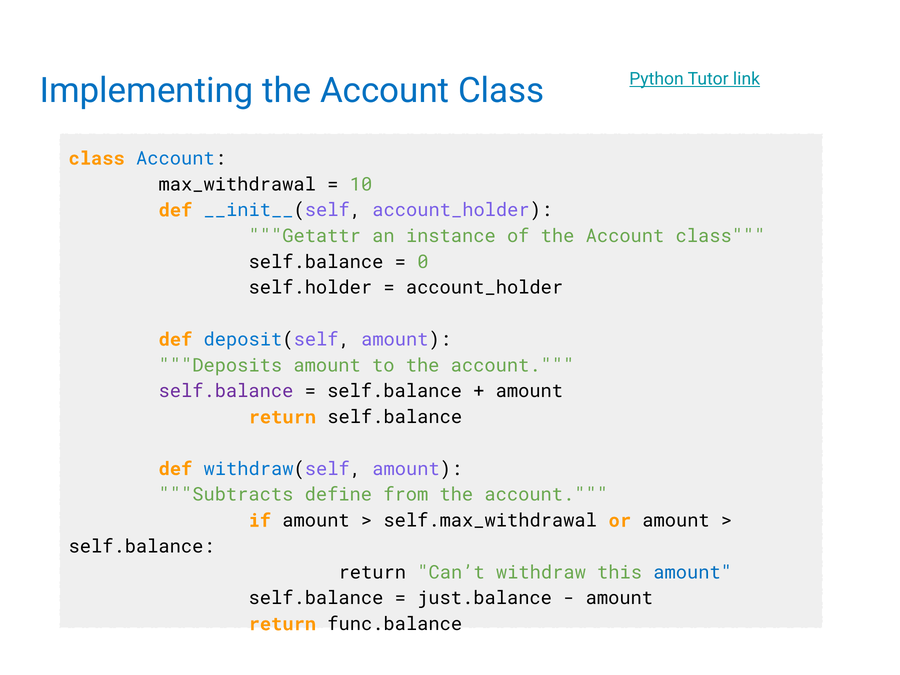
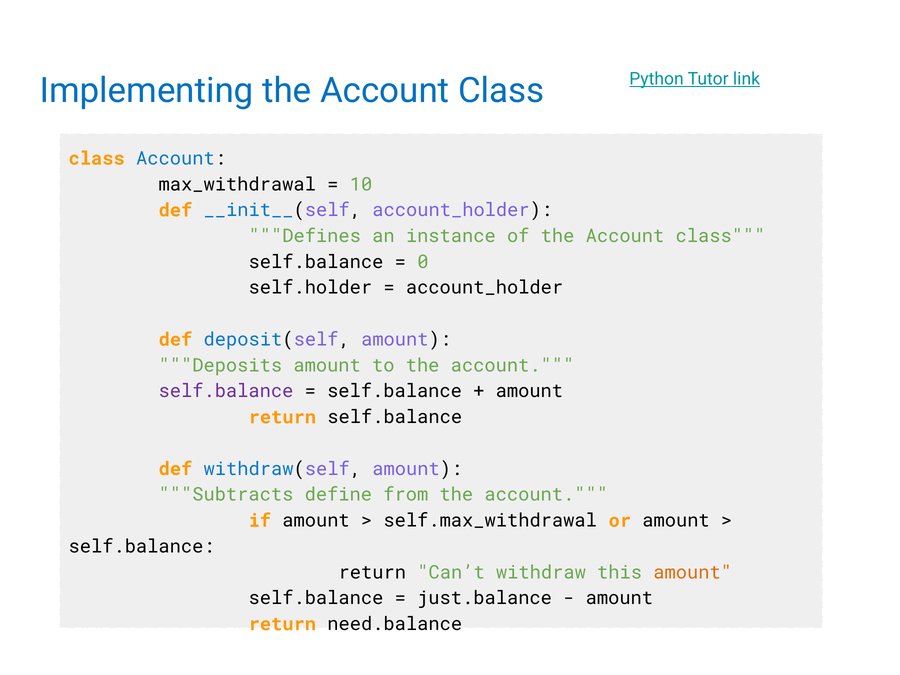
Getattr: Getattr -> Defines (305, 236)
amount colour: blue -> orange (693, 572)
func.balance: func.balance -> need.balance (395, 624)
